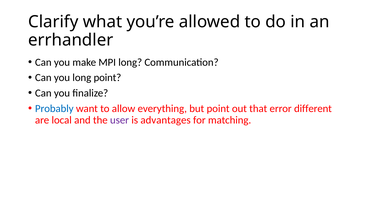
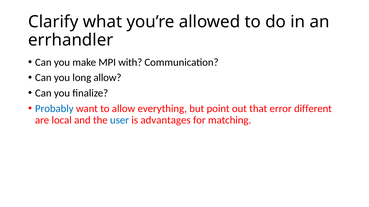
MPI long: long -> with (130, 62)
long point: point -> allow (107, 78)
user colour: purple -> blue (120, 120)
